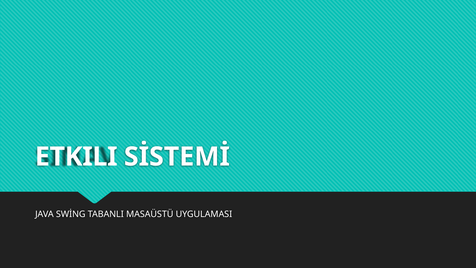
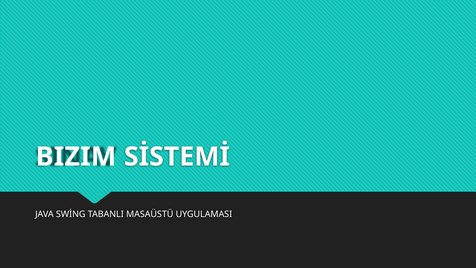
ETKILI: ETKILI -> BIZIM (76, 157)
